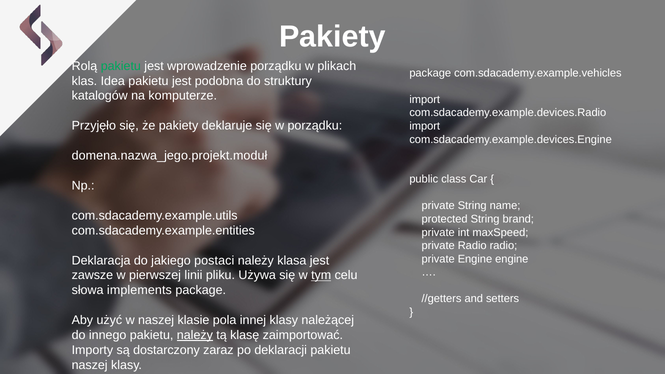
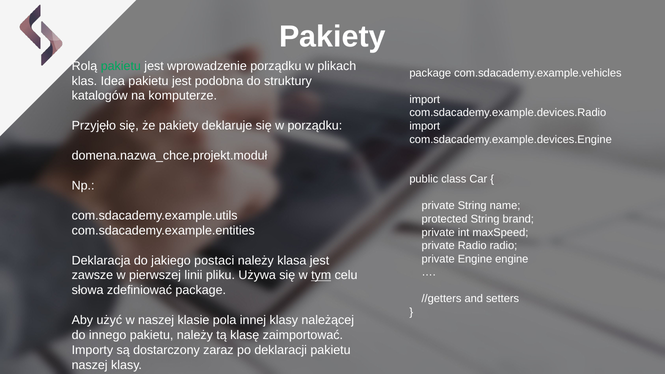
domena.nazwa_jego.projekt.moduł: domena.nazwa_jego.projekt.moduł -> domena.nazwa_chce.projekt.moduł (170, 156)
implements: implements -> zdefiniować (139, 290)
należy underline: present -> none (195, 335)
